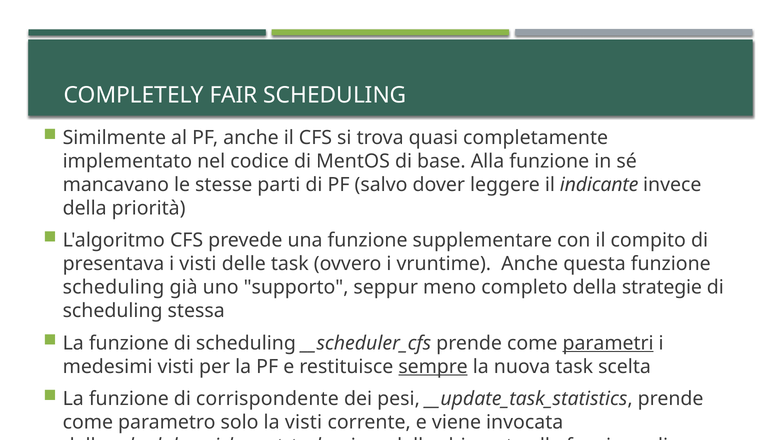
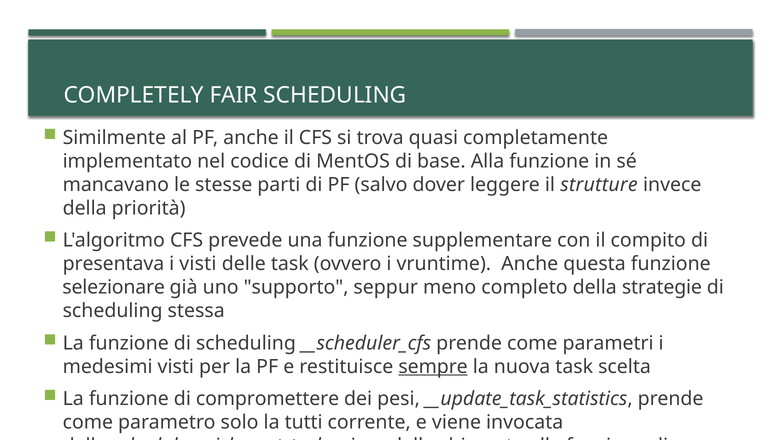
indicante: indicante -> strutture (599, 184)
scheduling: scheduling -> selezionare (114, 287)
parametri underline: present -> none (608, 343)
corrispondente: corrispondente -> compromettere (268, 398)
la visti: visti -> tutti (304, 422)
